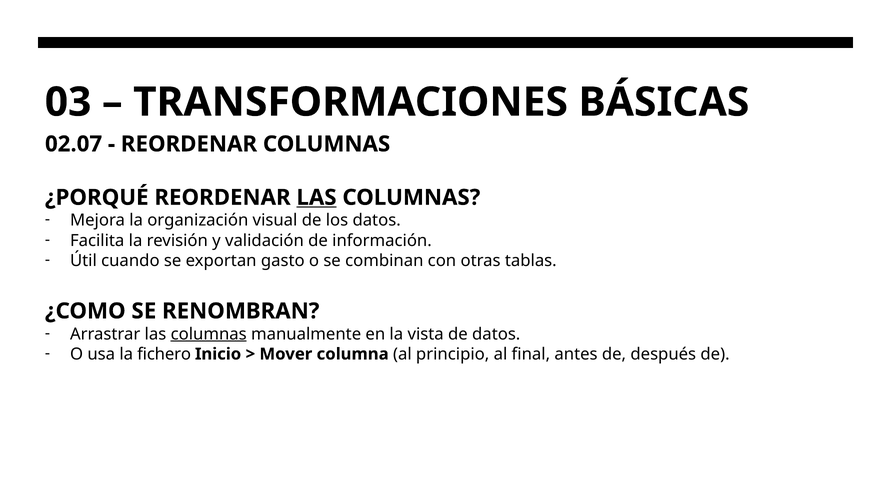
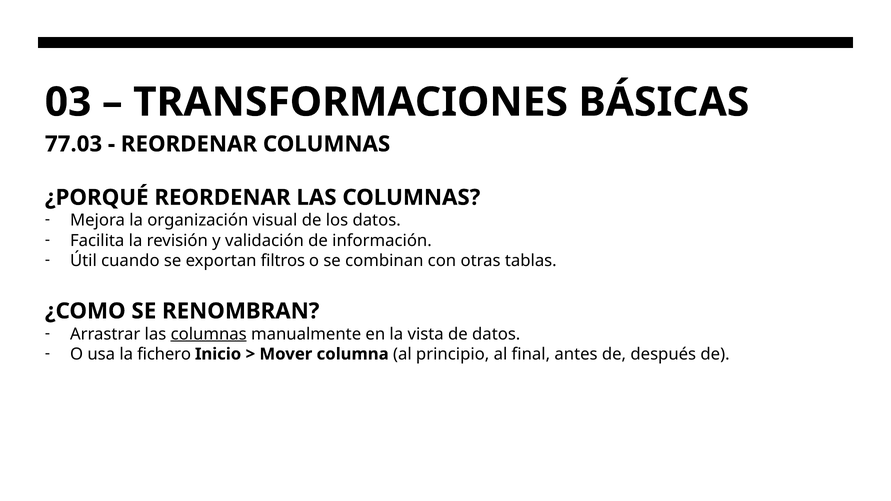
02.07: 02.07 -> 77.03 (74, 144)
LAS underline: present -> none (316, 198)
gasto: gasto -> filtros (283, 261)
